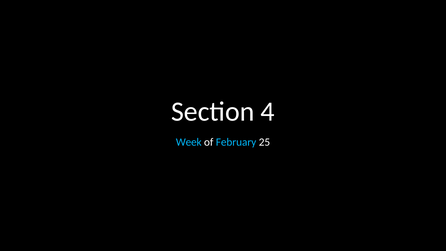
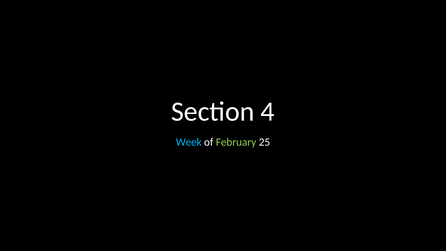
February colour: light blue -> light green (236, 142)
